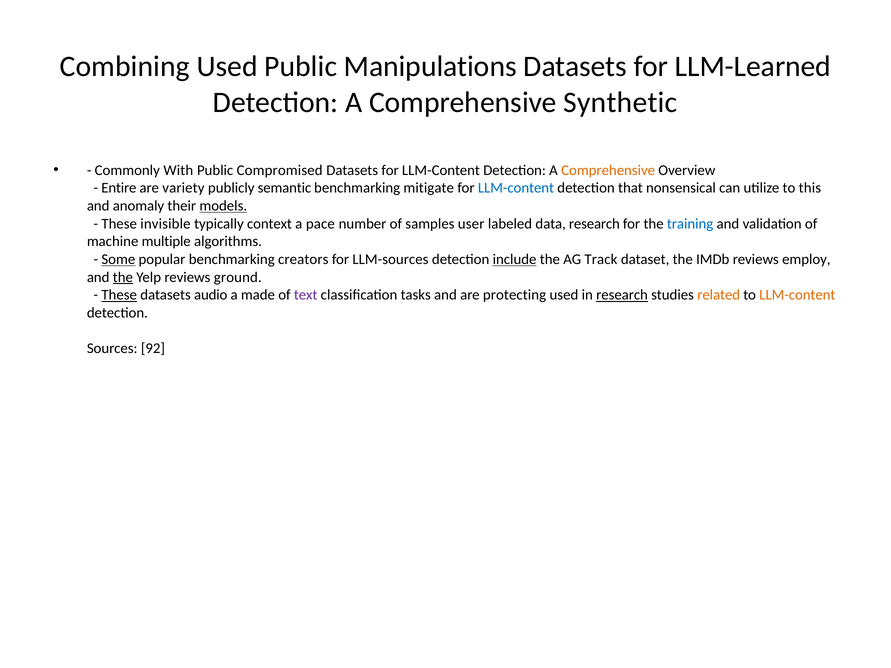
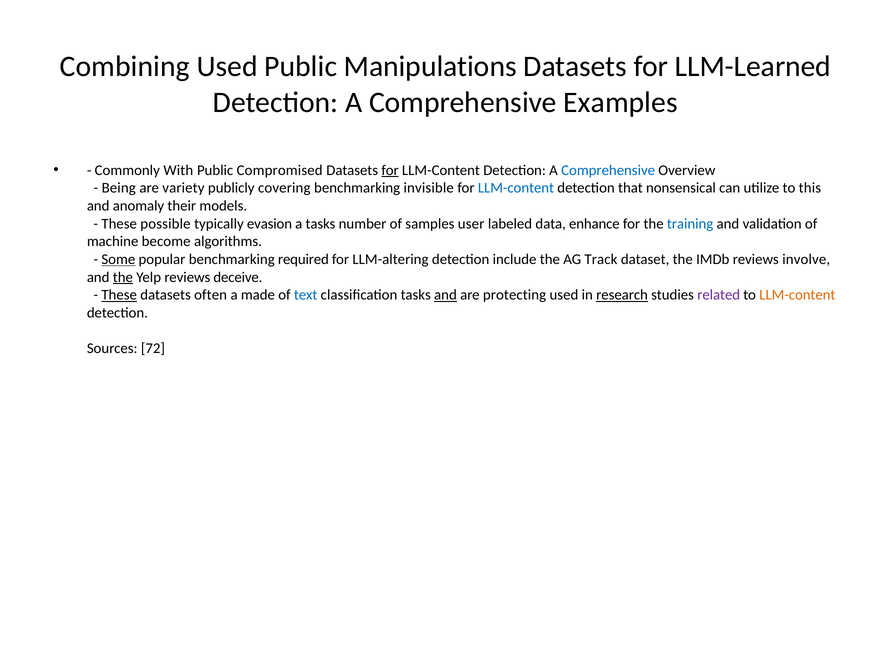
Synthetic: Synthetic -> Examples (621, 102)
for underline: none -> present (390, 170)
Comprehensive colour: orange -> blue (608, 170)
Entire: Entire -> Being (119, 188)
semantic: semantic -> covering (284, 188)
mitigate: mitigate -> invisible (429, 188)
models underline: present -> none (223, 206)
invisible: invisible -> possible (165, 224)
context: context -> evasion (270, 224)
a pace: pace -> tasks (321, 224)
data research: research -> enhance (594, 224)
multiple: multiple -> become (166, 242)
creators: creators -> required (303, 259)
LLM-sources: LLM-sources -> LLM-altering (390, 259)
include underline: present -> none (515, 259)
employ: employ -> involve (806, 259)
ground: ground -> deceive (238, 277)
audio: audio -> often (211, 295)
text colour: purple -> blue (306, 295)
and underline: none -> present (445, 295)
related colour: orange -> purple (719, 295)
92: 92 -> 72 (153, 349)
